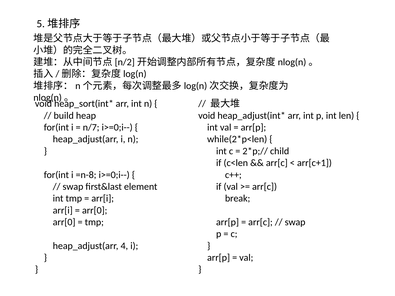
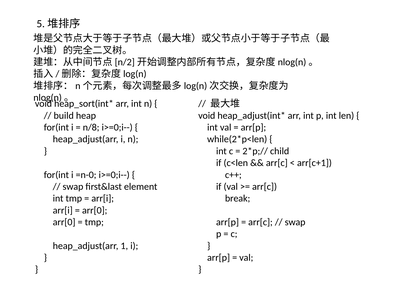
n/7: n/7 -> n/8 (91, 127)
=n-8: =n-8 -> =n-0 (86, 175)
4: 4 -> 1 (124, 246)
